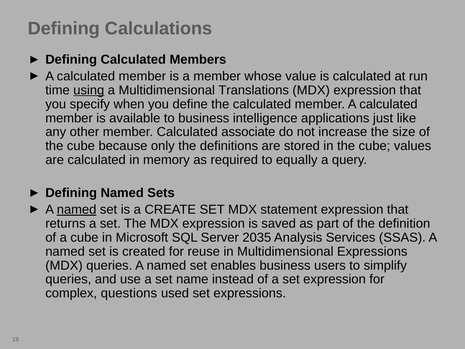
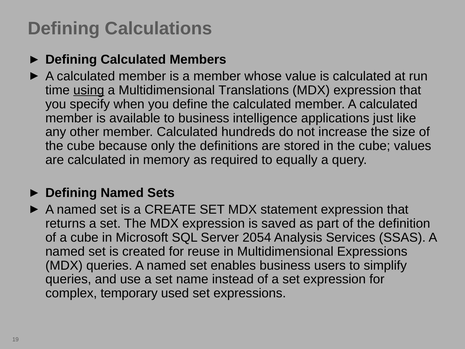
associate: associate -> hundreds (248, 132)
named underline: present -> none (77, 209)
2035: 2035 -> 2054 (257, 237)
questions: questions -> temporary (129, 293)
